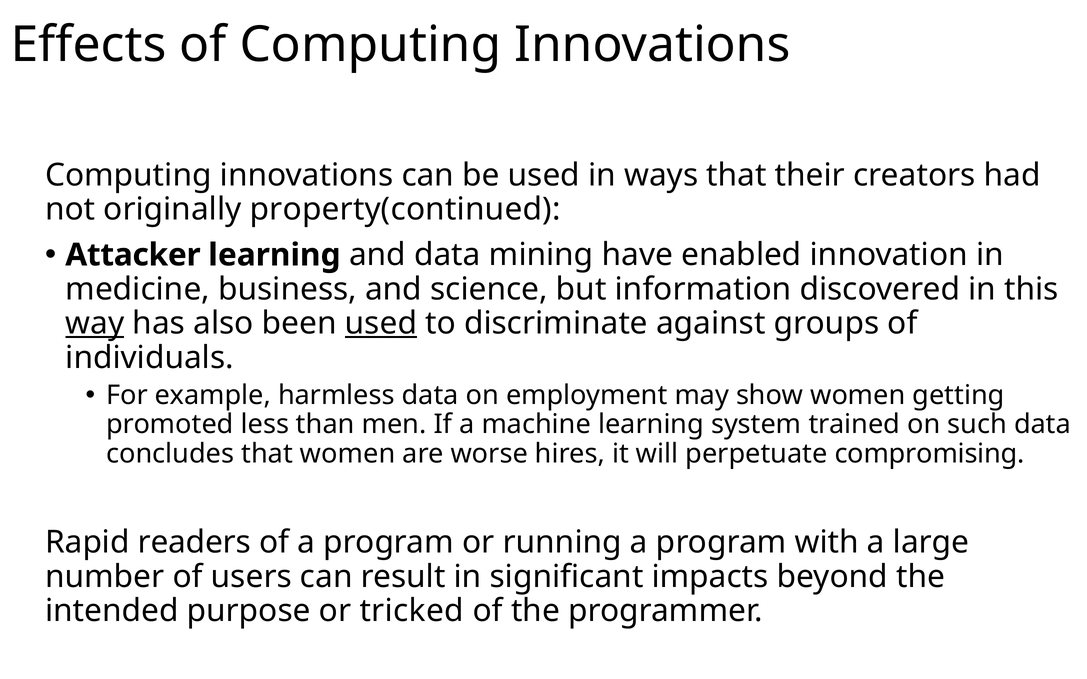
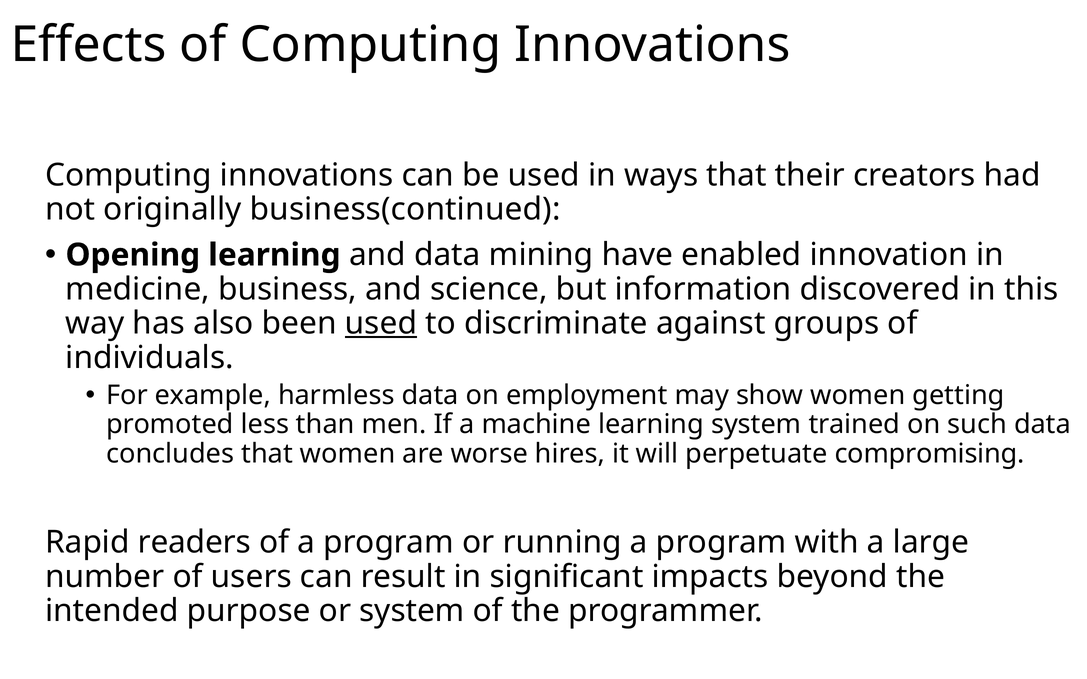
property(continued: property(continued -> business(continued (405, 210)
Attacker: Attacker -> Opening (133, 255)
way underline: present -> none (95, 324)
or tricked: tricked -> system (412, 611)
